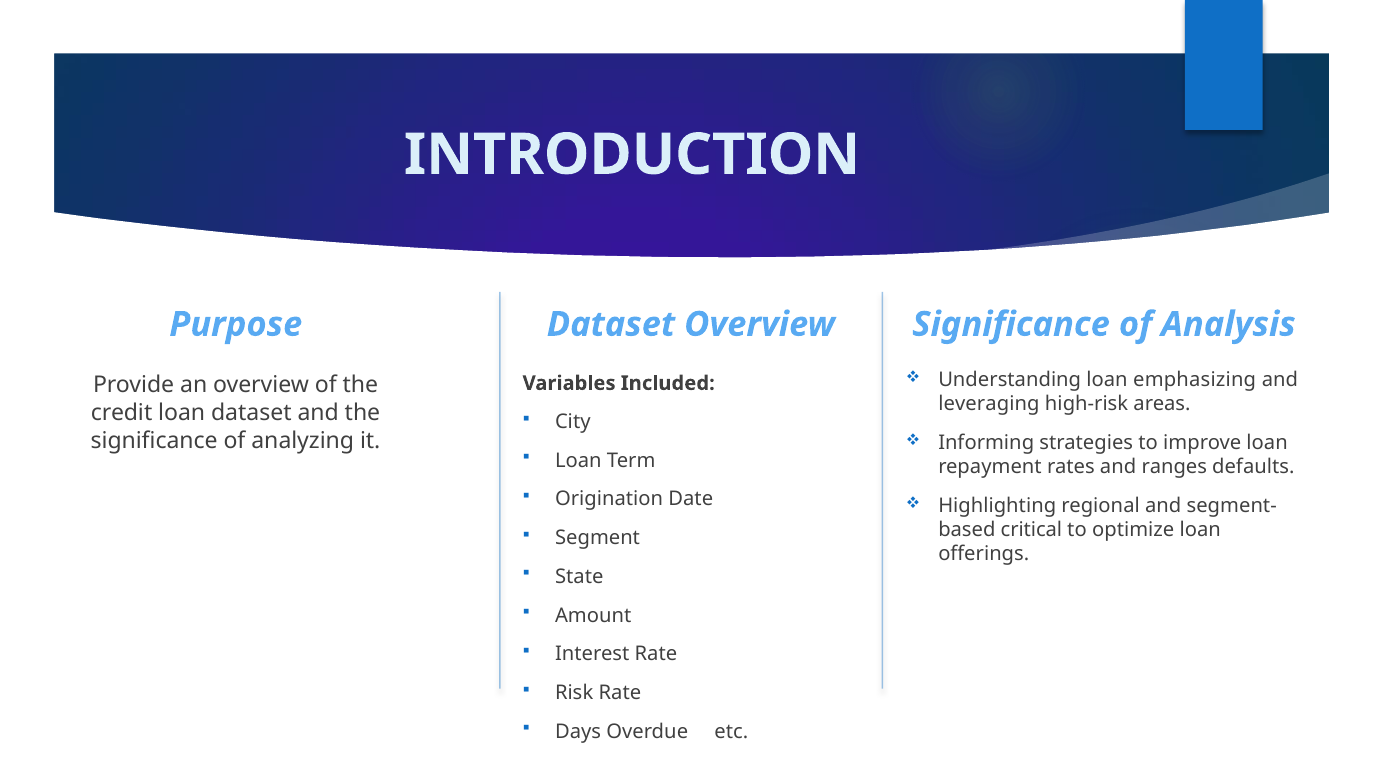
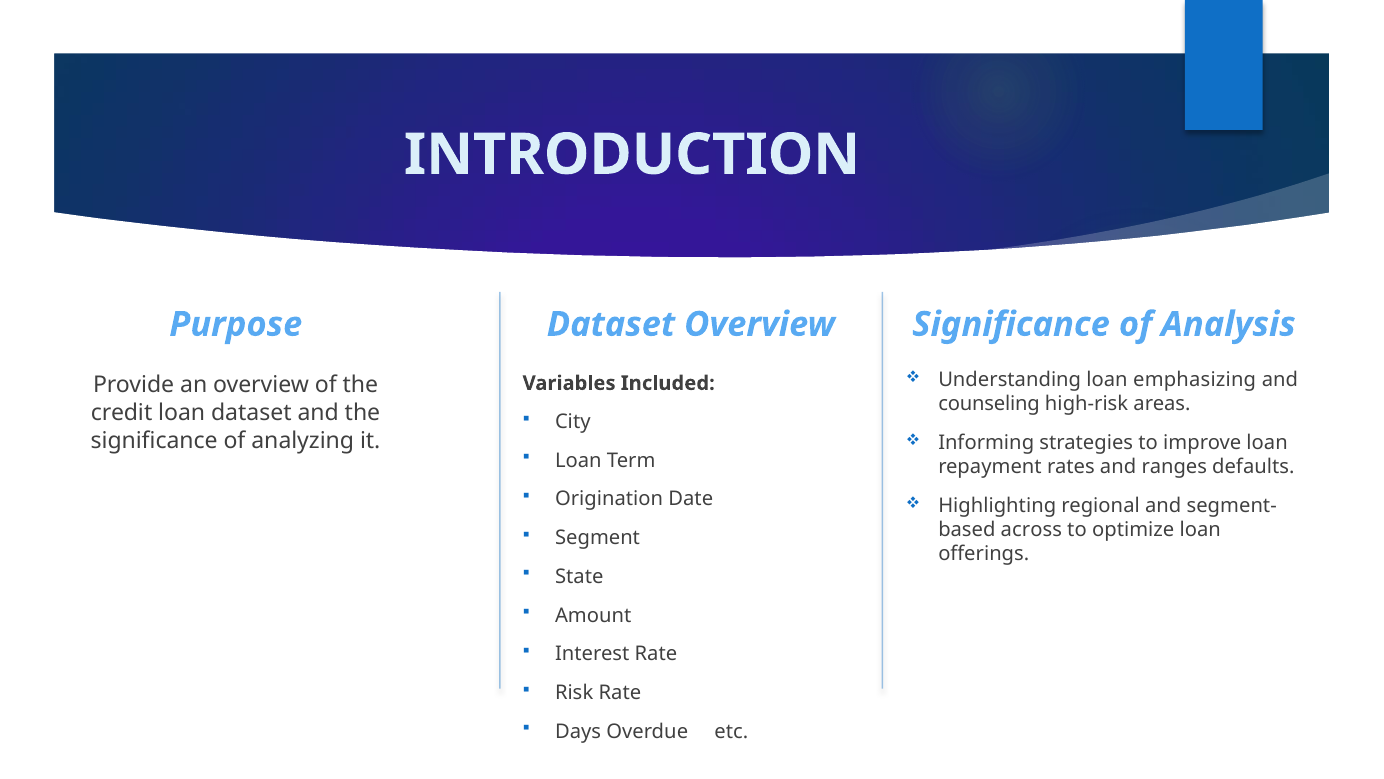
leveraging: leveraging -> counseling (989, 404)
critical: critical -> across (1031, 530)
